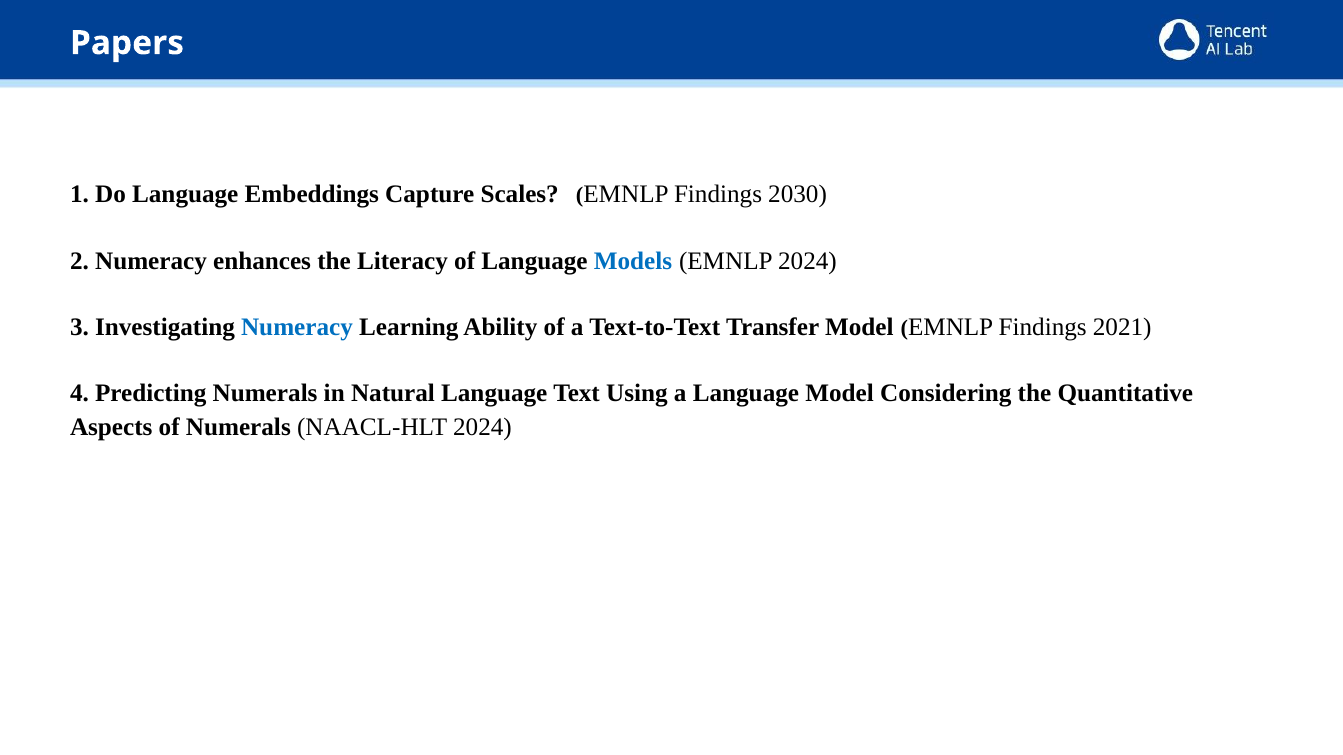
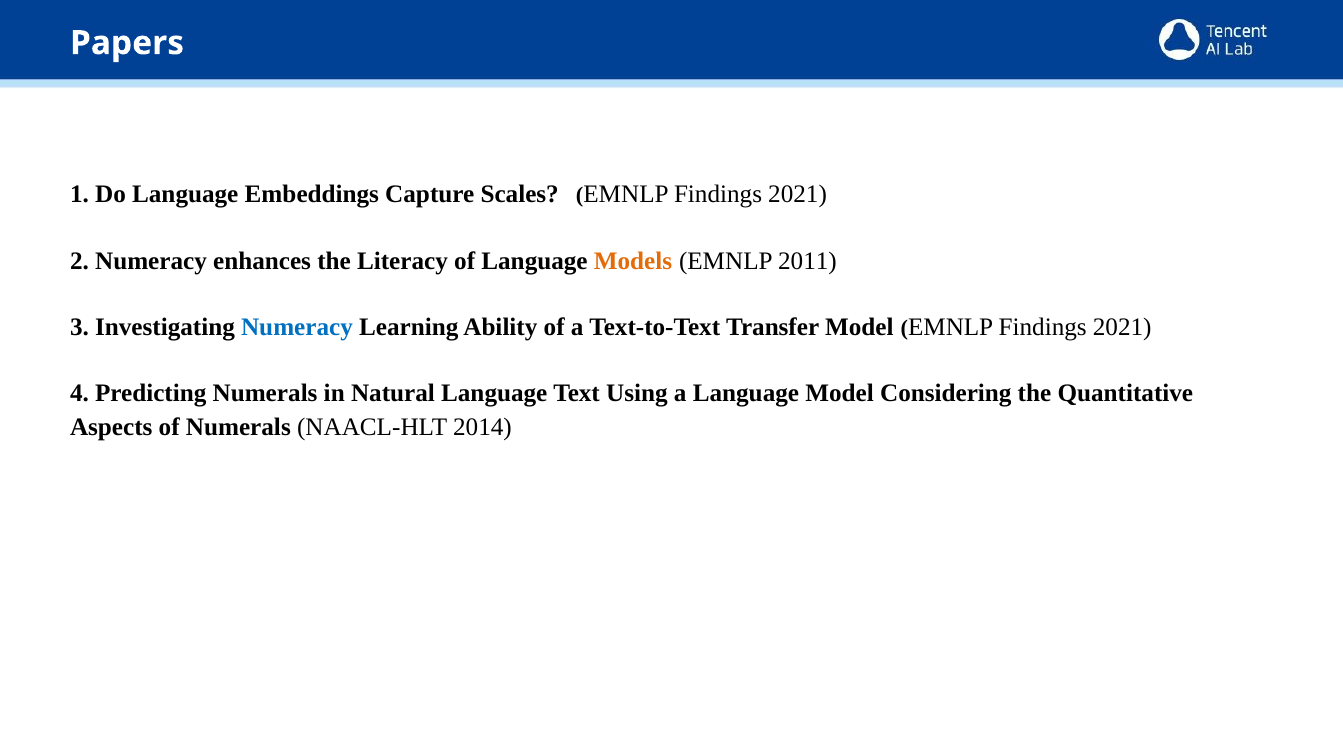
Scales EMNLP Findings 2030: 2030 -> 2021 (798, 195)
Models colour: blue -> orange (633, 261)
EMNLP 2024: 2024 -> 2011 (807, 261)
NAACL-HLT 2024: 2024 -> 2014 (482, 427)
